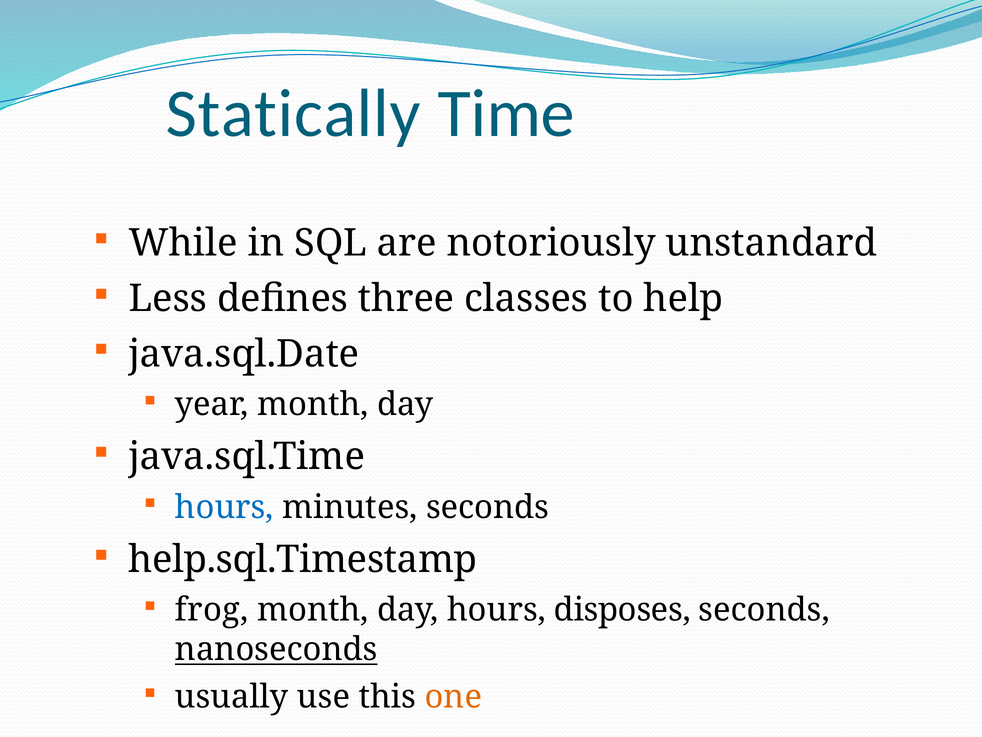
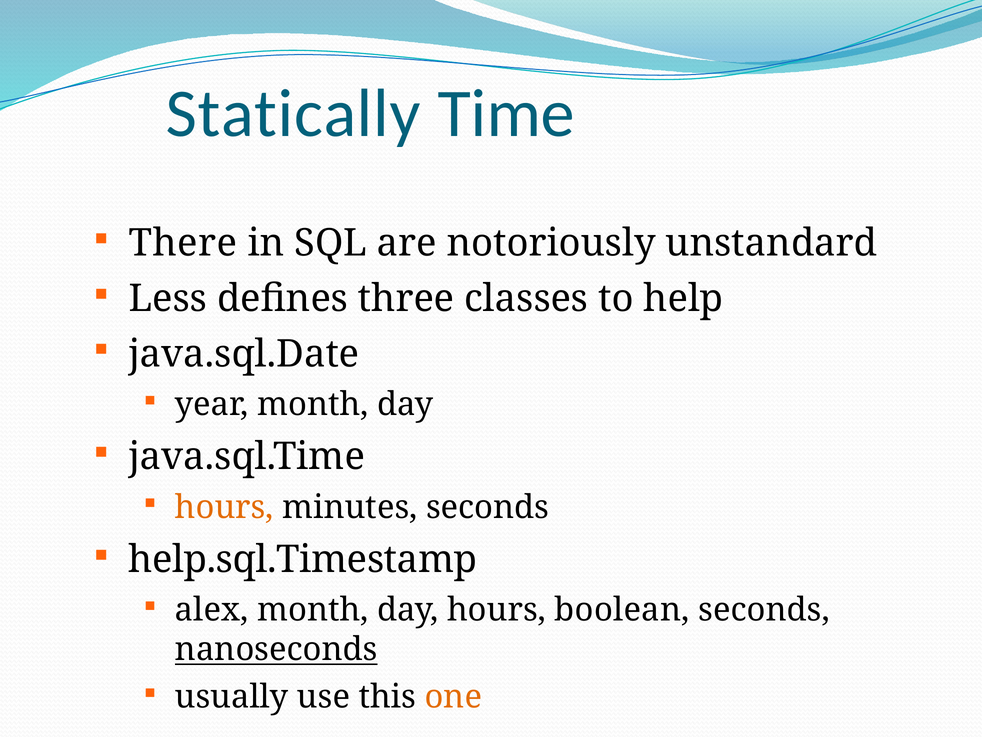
While: While -> There (183, 243)
hours colour: blue -> orange (224, 507)
frog: frog -> alex (212, 610)
disposes: disposes -> boolean (622, 610)
